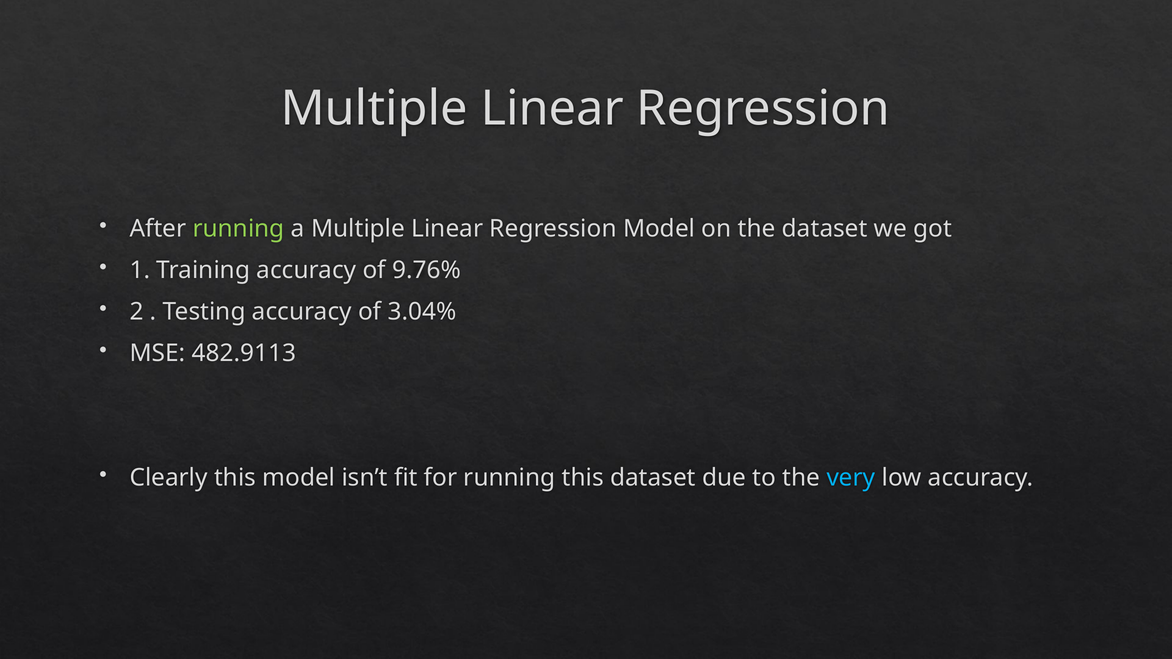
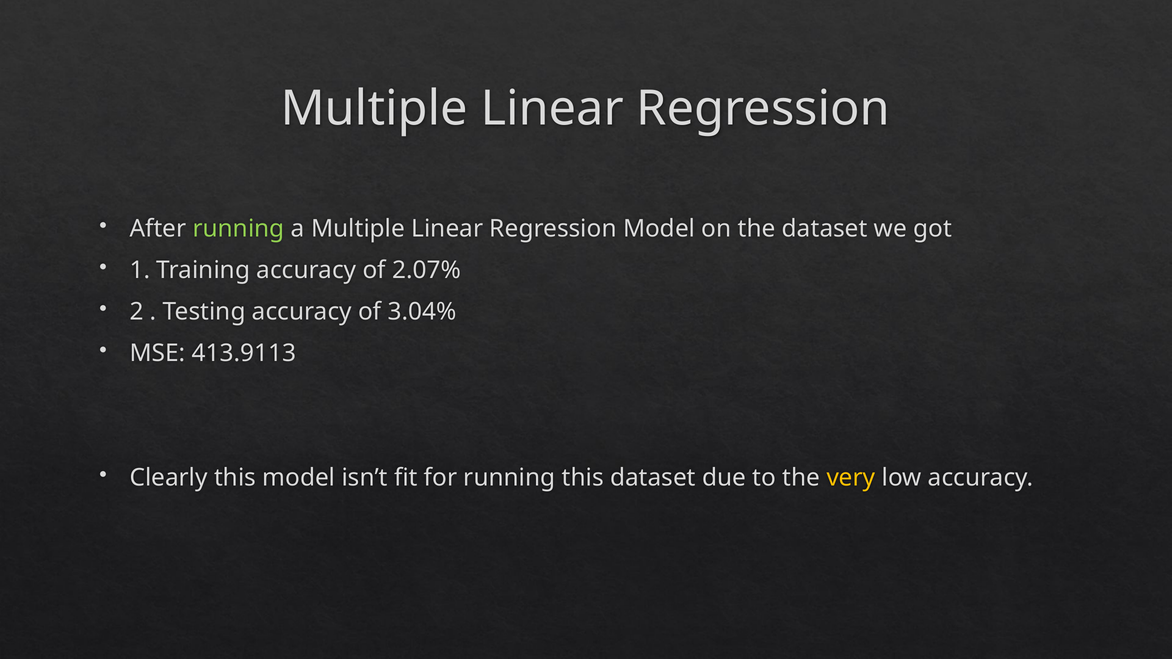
9.76%: 9.76% -> 2.07% (427, 270)
482.9113: 482.9113 -> 413.9113 (244, 353)
very colour: light blue -> yellow (851, 478)
